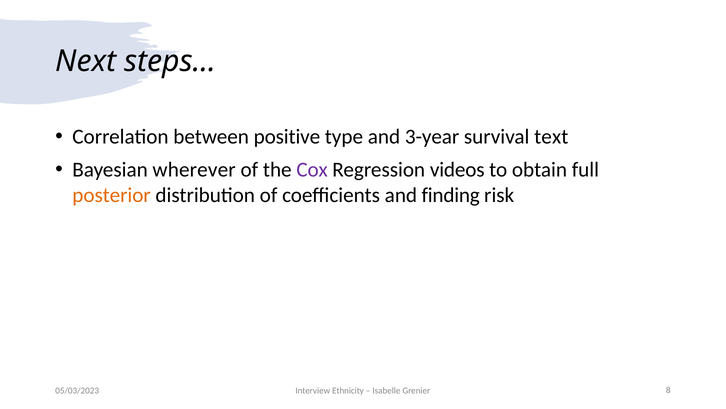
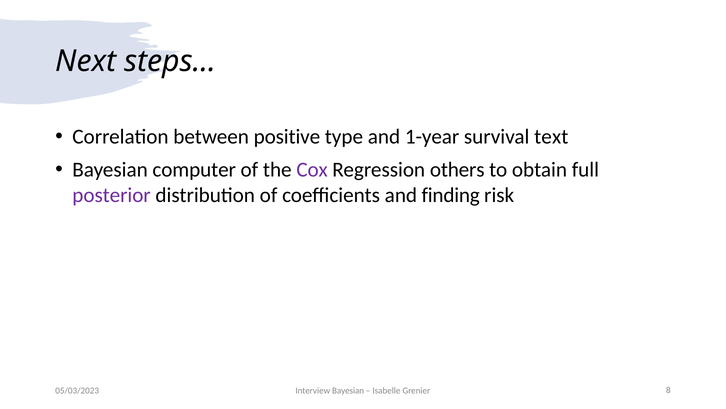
3-year: 3-year -> 1-year (432, 137)
wherever: wherever -> computer (194, 170)
videos: videos -> others (457, 170)
posterior colour: orange -> purple (112, 195)
Interview Ethnicity: Ethnicity -> Bayesian (348, 390)
